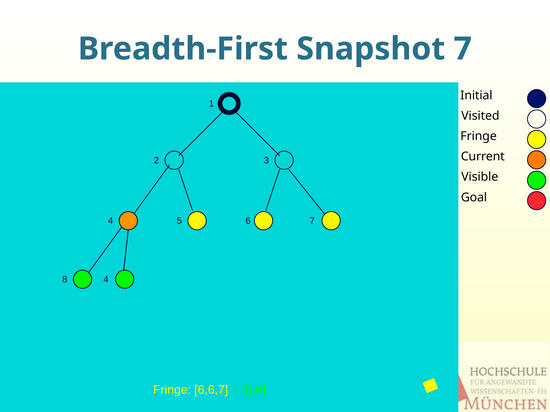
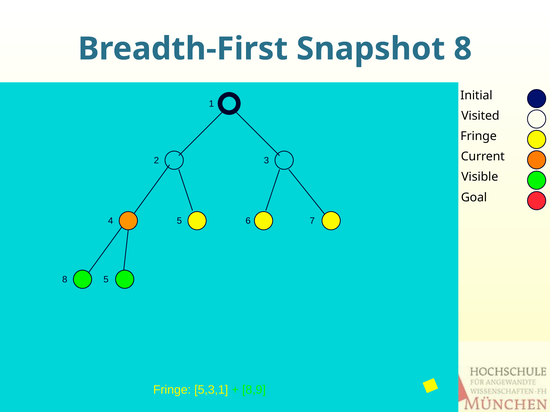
Snapshot 7: 7 -> 8 (463, 49)
8 4: 4 -> 5 (106, 280)
6,6,7: 6,6,7 -> 5,3,1 (211, 390)
